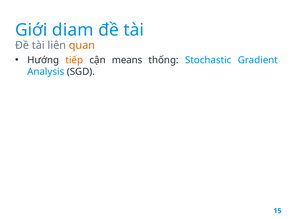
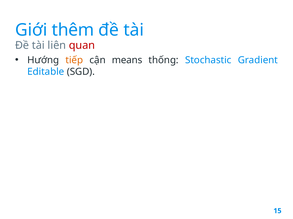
diam: diam -> thêm (73, 30)
quan colour: orange -> red (82, 45)
Analysis: Analysis -> Editable (46, 72)
